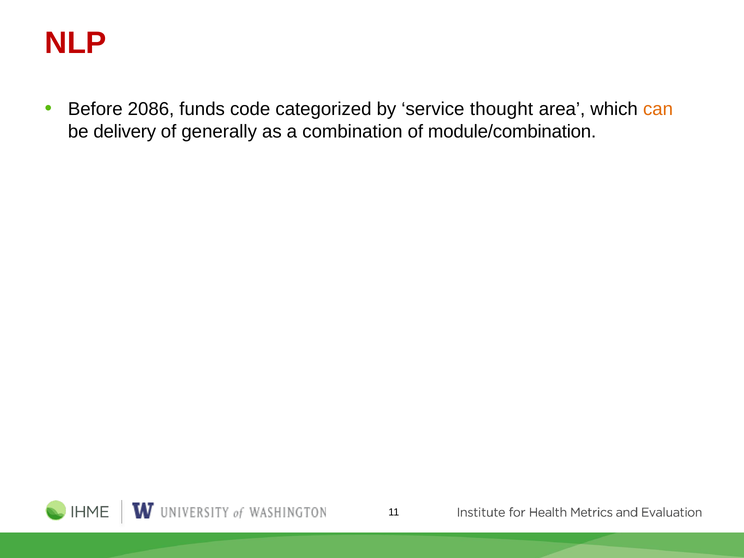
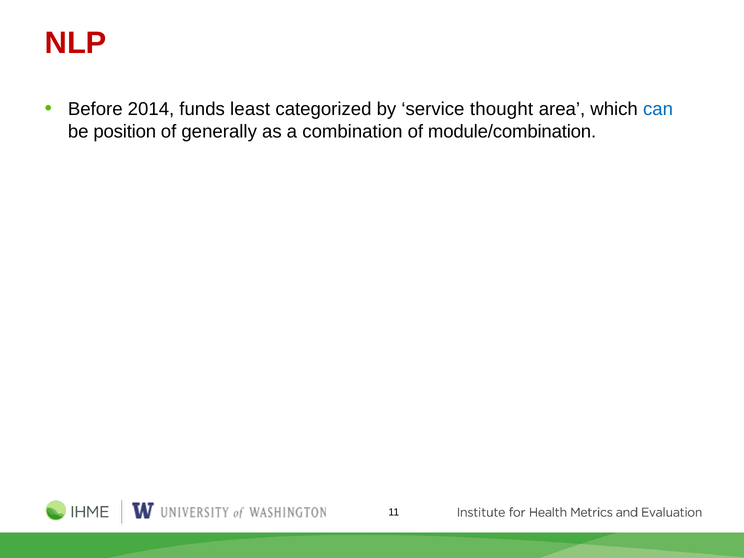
2086: 2086 -> 2014 (151, 109)
code: code -> least (250, 109)
can colour: orange -> blue (658, 109)
delivery: delivery -> position (125, 132)
